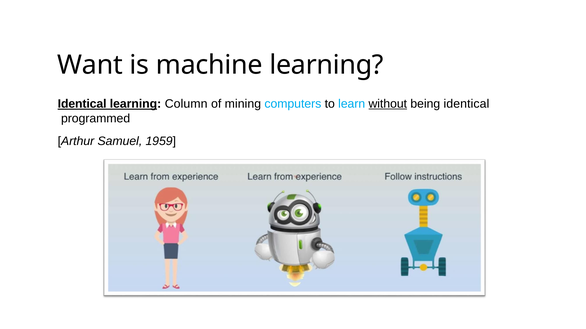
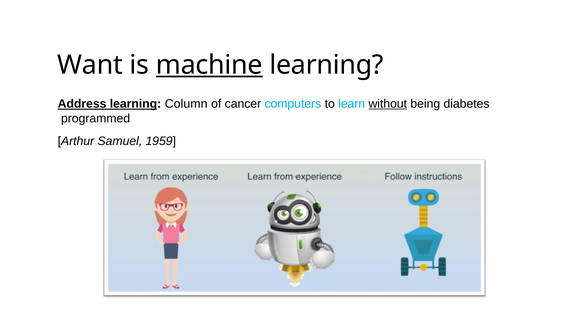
machine underline: none -> present (209, 65)
Identical: Identical -> Address (82, 104)
mining: mining -> cancer (243, 104)
being identical: identical -> diabetes (467, 104)
